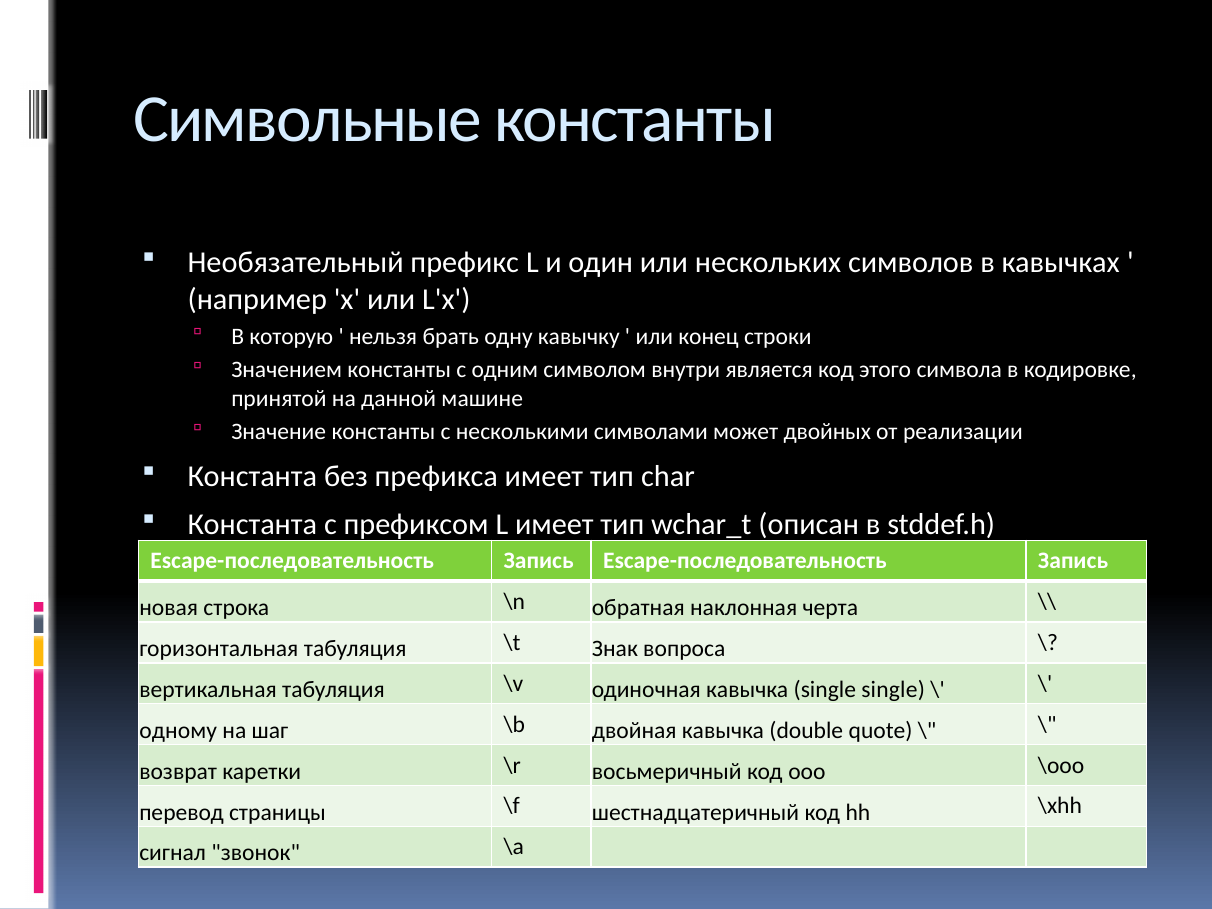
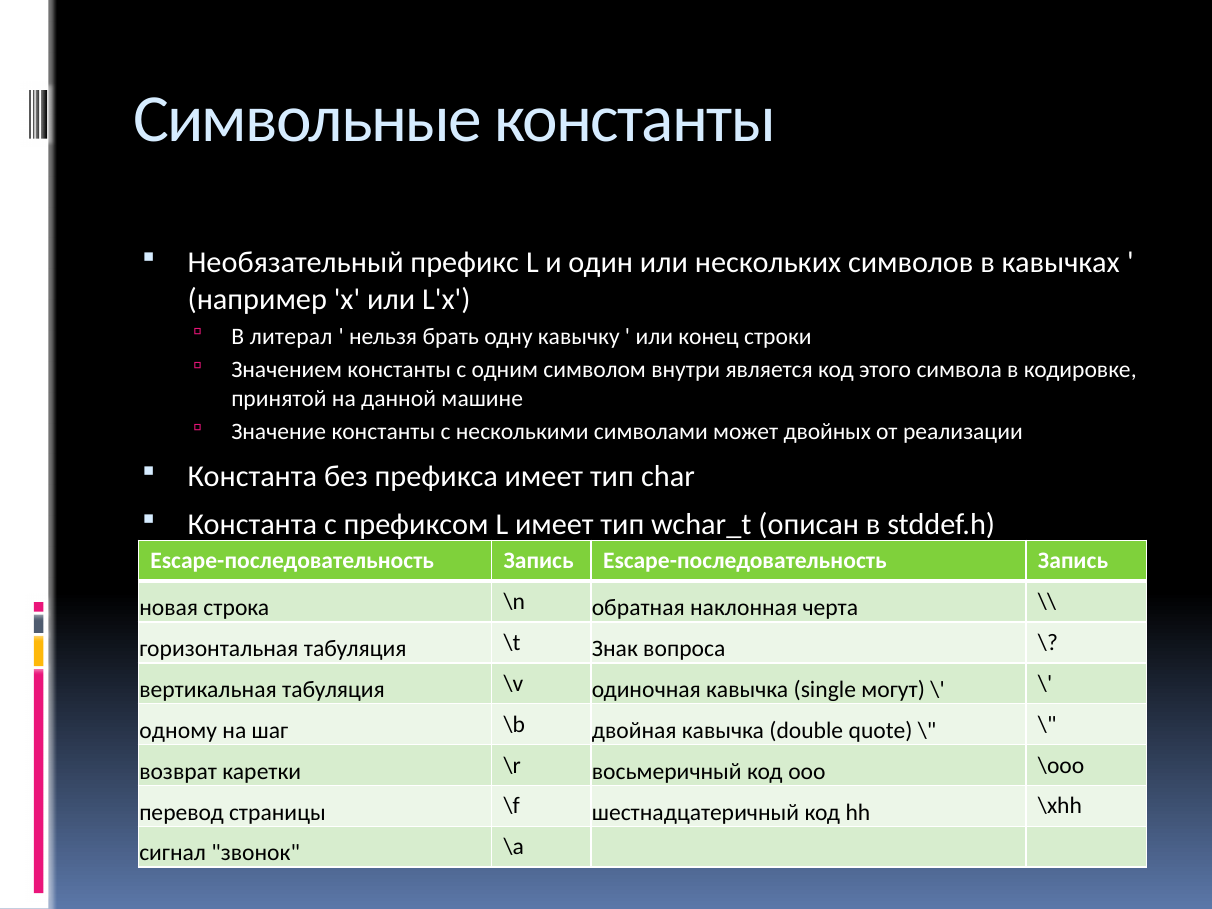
которую: которую -> литерал (291, 336)
single single: single -> могут (893, 690)
